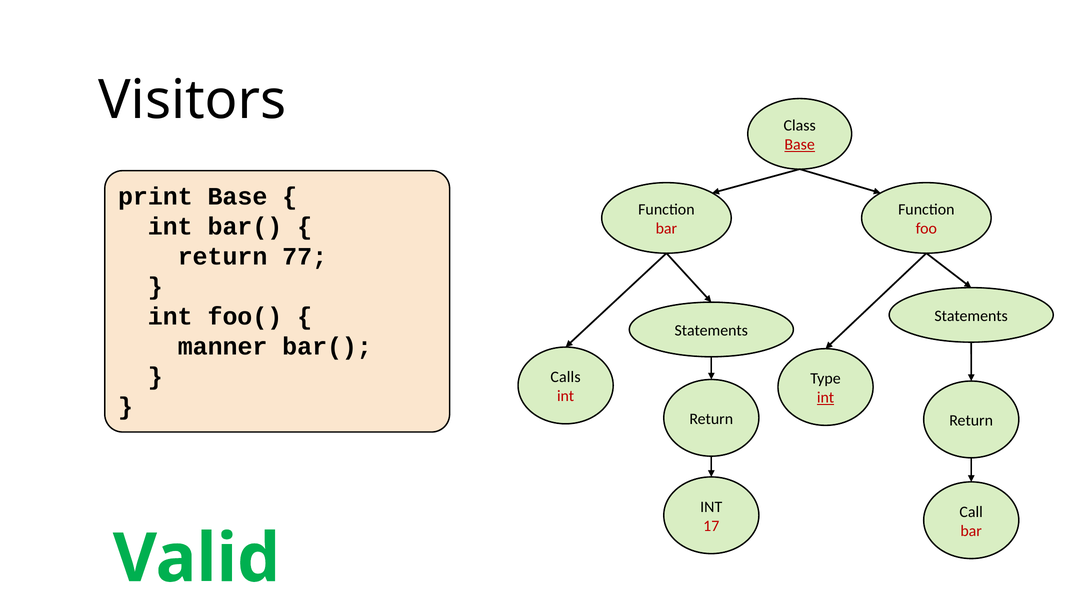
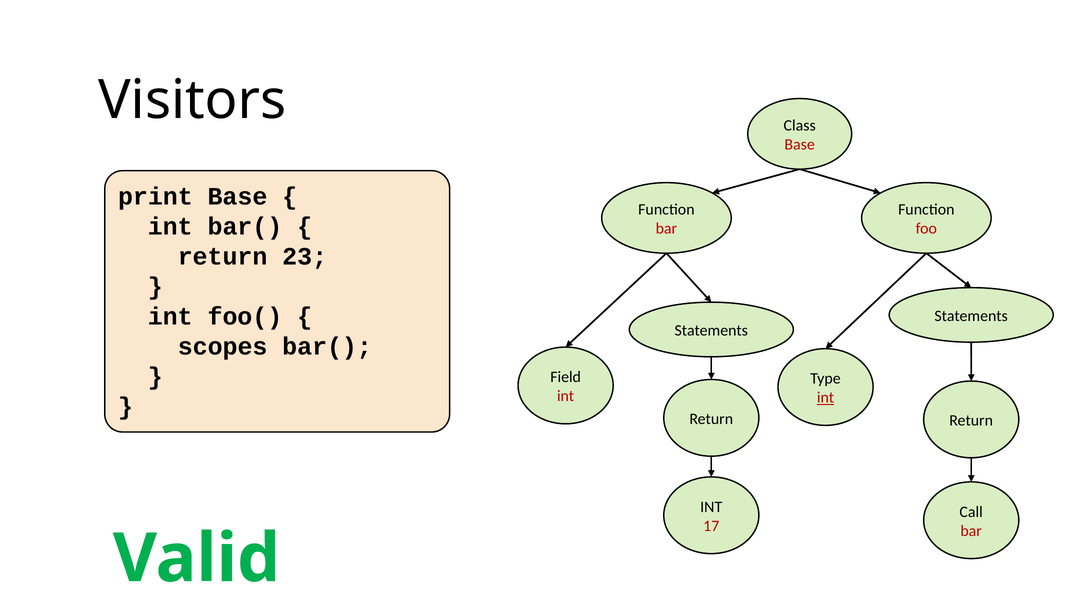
Base underline: present -> none (800, 144)
77: 77 -> 23 (305, 256)
manner: manner -> scopes (223, 346)
Calls: Calls -> Field (566, 377)
